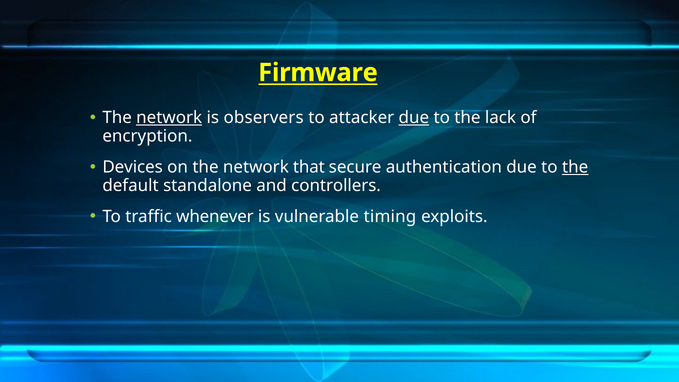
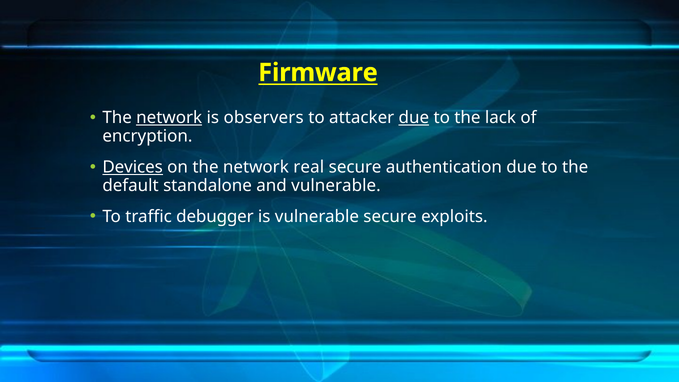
Devices underline: none -> present (133, 167)
that: that -> real (309, 167)
the underline: present -> none (575, 167)
and controllers: controllers -> vulnerable (336, 185)
whenever: whenever -> debugger (215, 217)
vulnerable timing: timing -> secure (390, 217)
